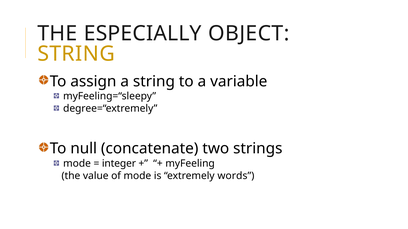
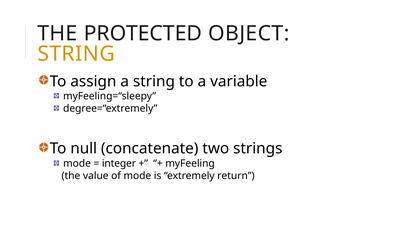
ESPECIALLY: ESPECIALLY -> PROTECTED (143, 34)
words: words -> return (236, 176)
